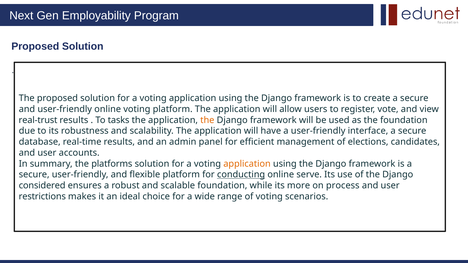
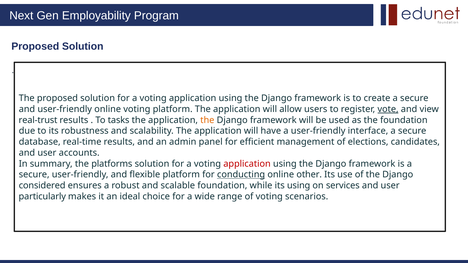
vote underline: none -> present (388, 109)
application colour: orange -> red (247, 164)
serve: serve -> other (309, 175)
its more: more -> using (299, 186)
process: process -> services (343, 186)
restrictions: restrictions -> particularly (42, 197)
